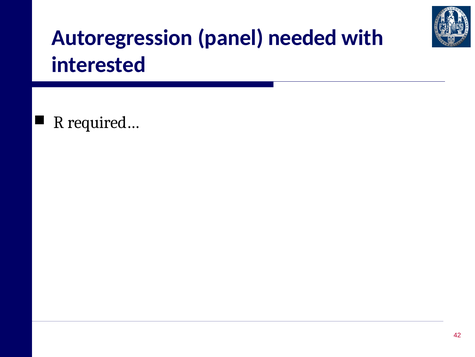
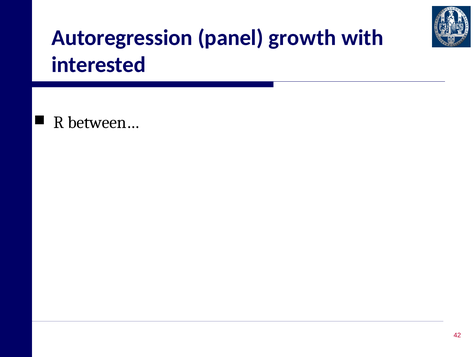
needed: needed -> growth (302, 38)
required…: required… -> between… (103, 122)
